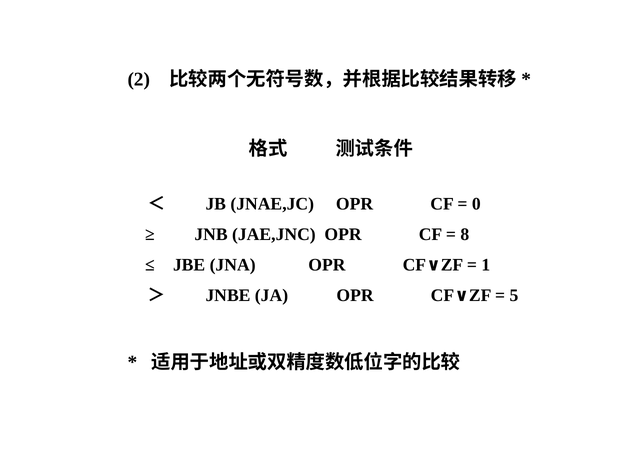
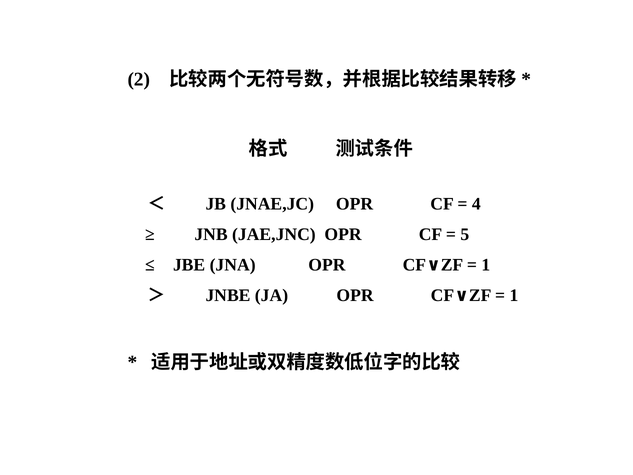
0: 0 -> 4 (476, 204)
8: 8 -> 5 (465, 234)
5: 5 -> 1 (514, 295)
